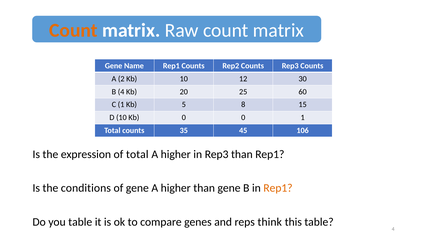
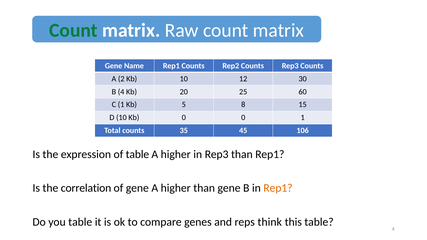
Count colour: orange -> green (73, 30)
of total: total -> table (137, 154)
conditions: conditions -> correlation (86, 188)
